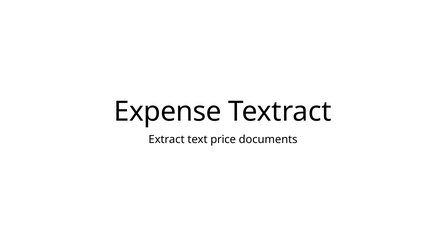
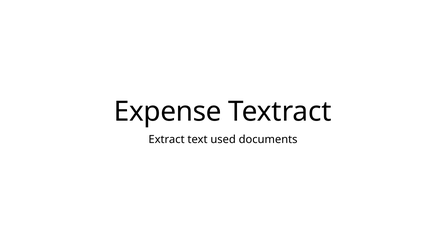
price: price -> used (223, 139)
